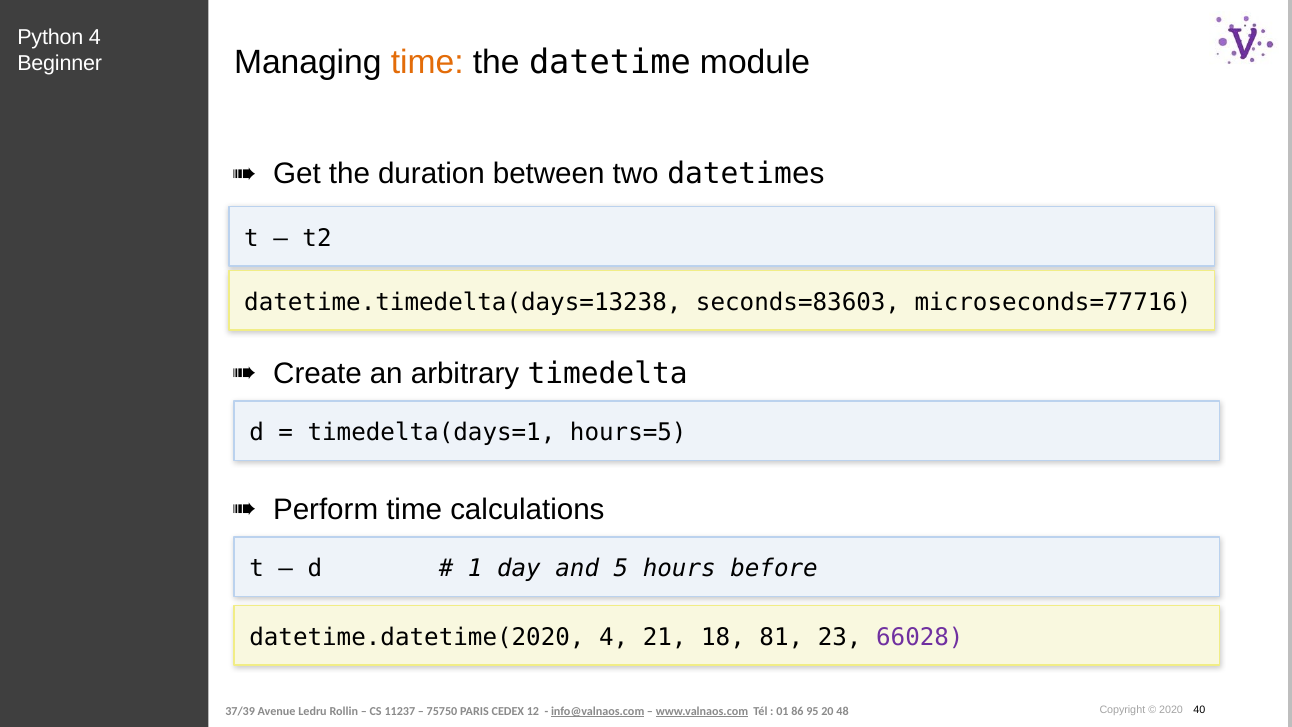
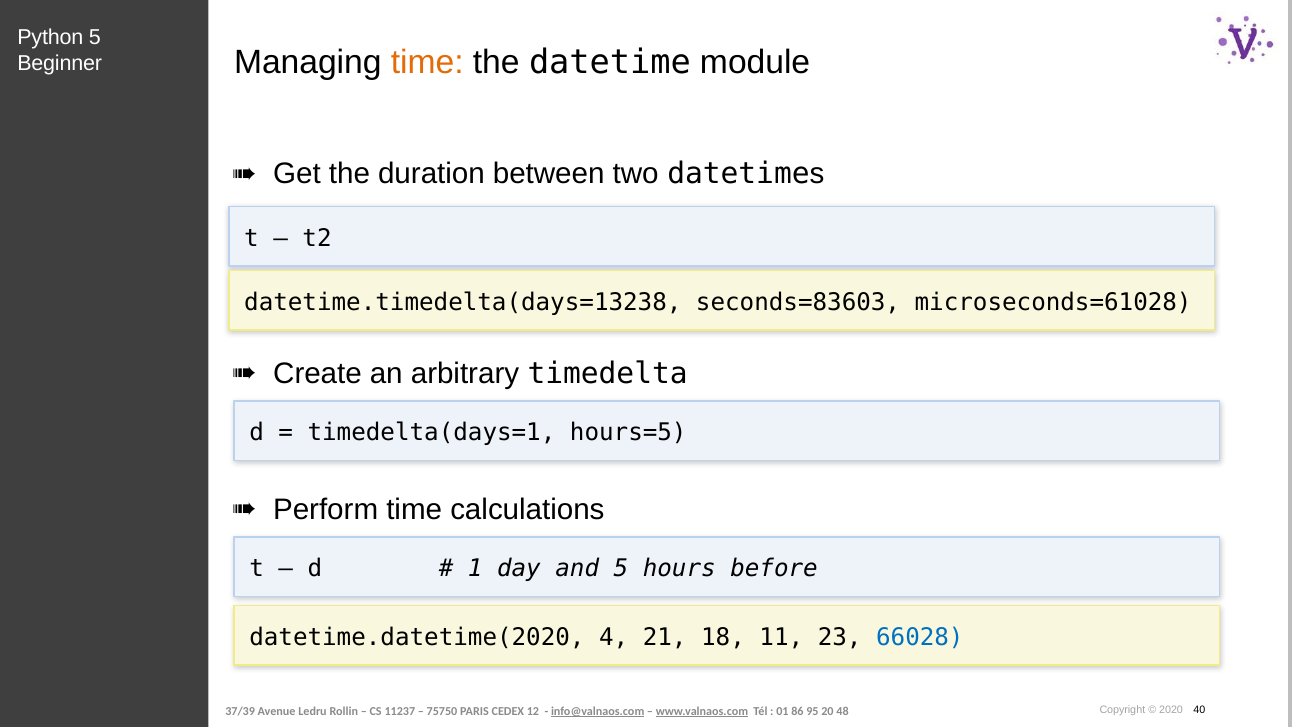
Python 4: 4 -> 5 (95, 37)
microseconds=77716: microseconds=77716 -> microseconds=61028 (1053, 302)
81: 81 -> 11 (781, 637)
66028 colour: purple -> blue (920, 637)
